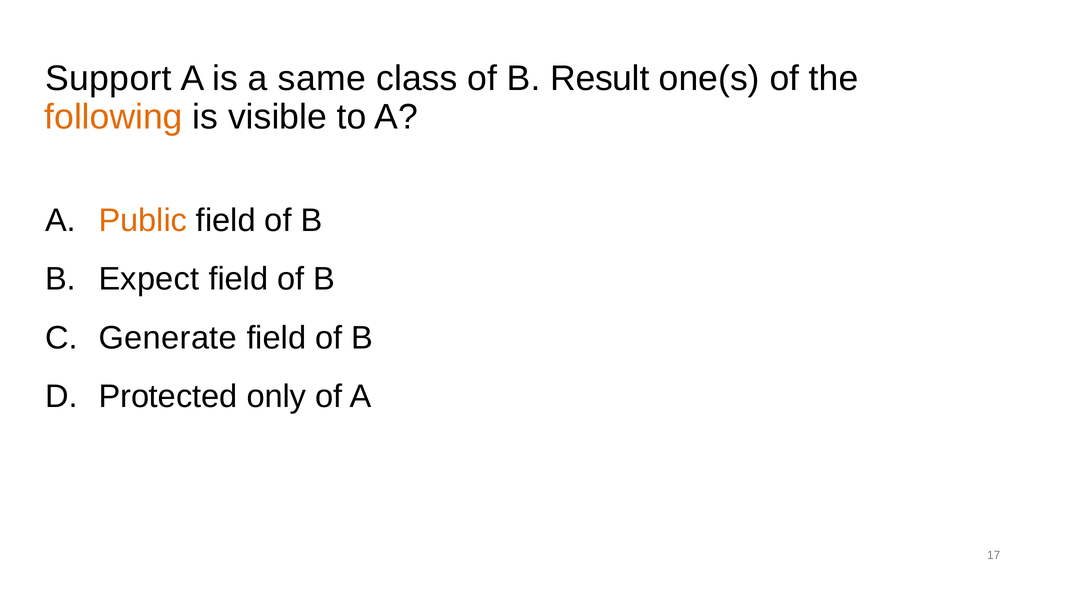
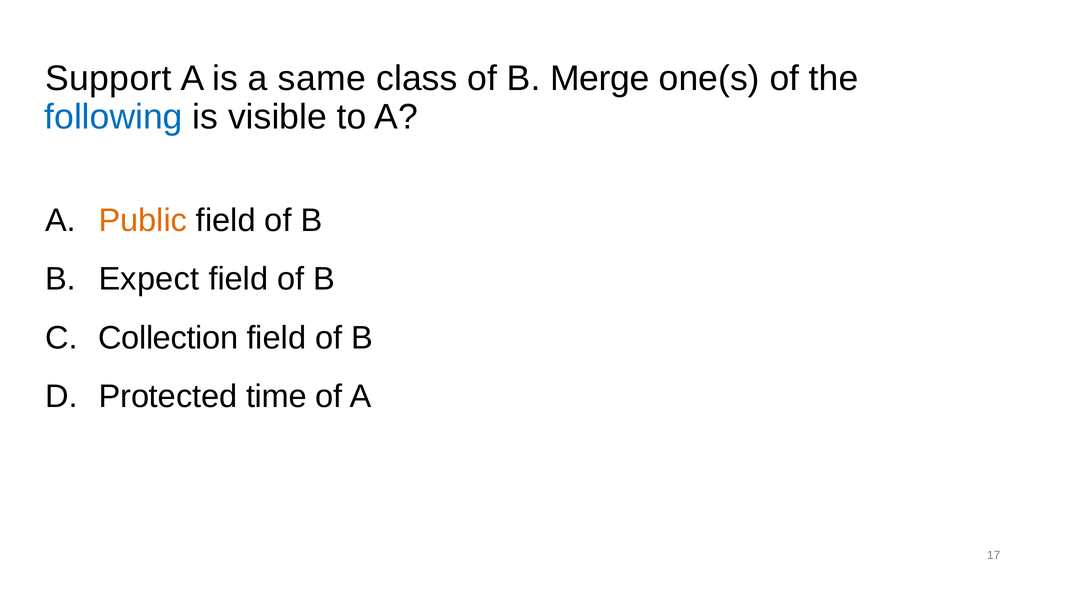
Result: Result -> Merge (600, 79)
following colour: orange -> blue (114, 117)
Generate: Generate -> Collection (168, 338)
only: only -> time (277, 397)
